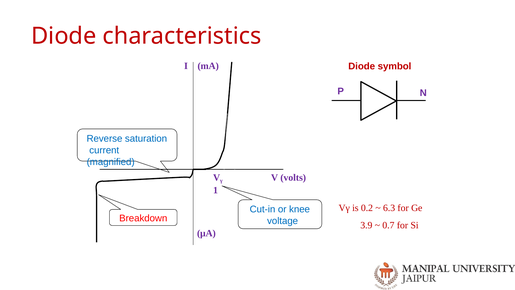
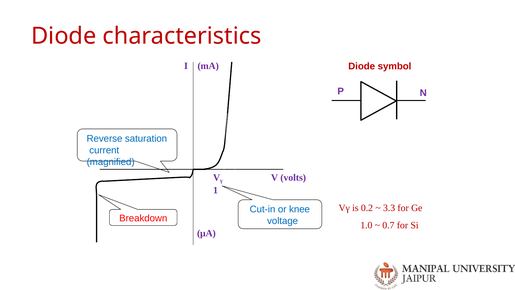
6.3: 6.3 -> 3.3 (389, 208)
3.9: 3.9 -> 1.0 (366, 225)
